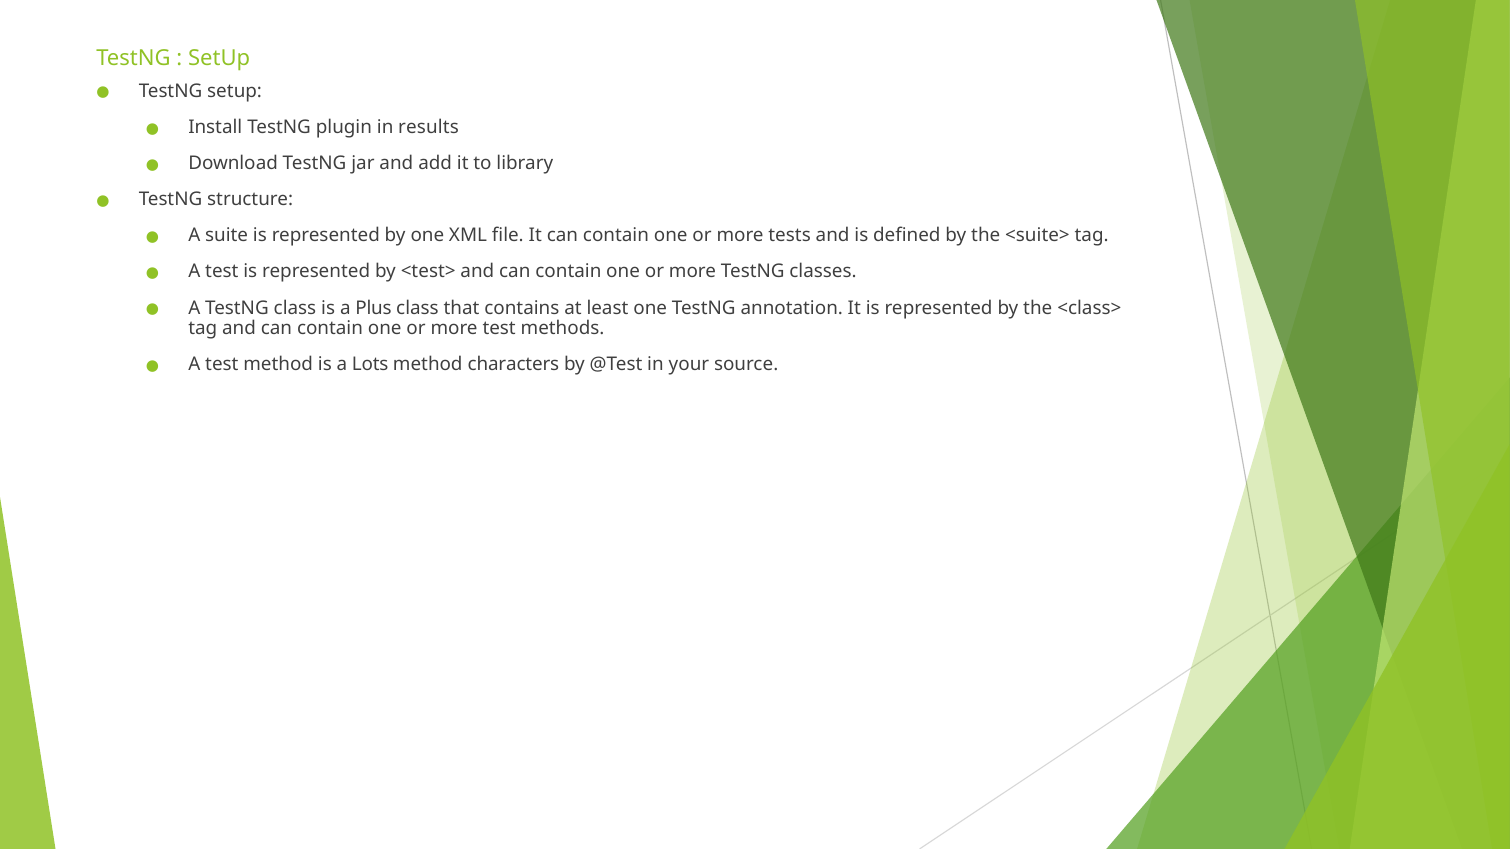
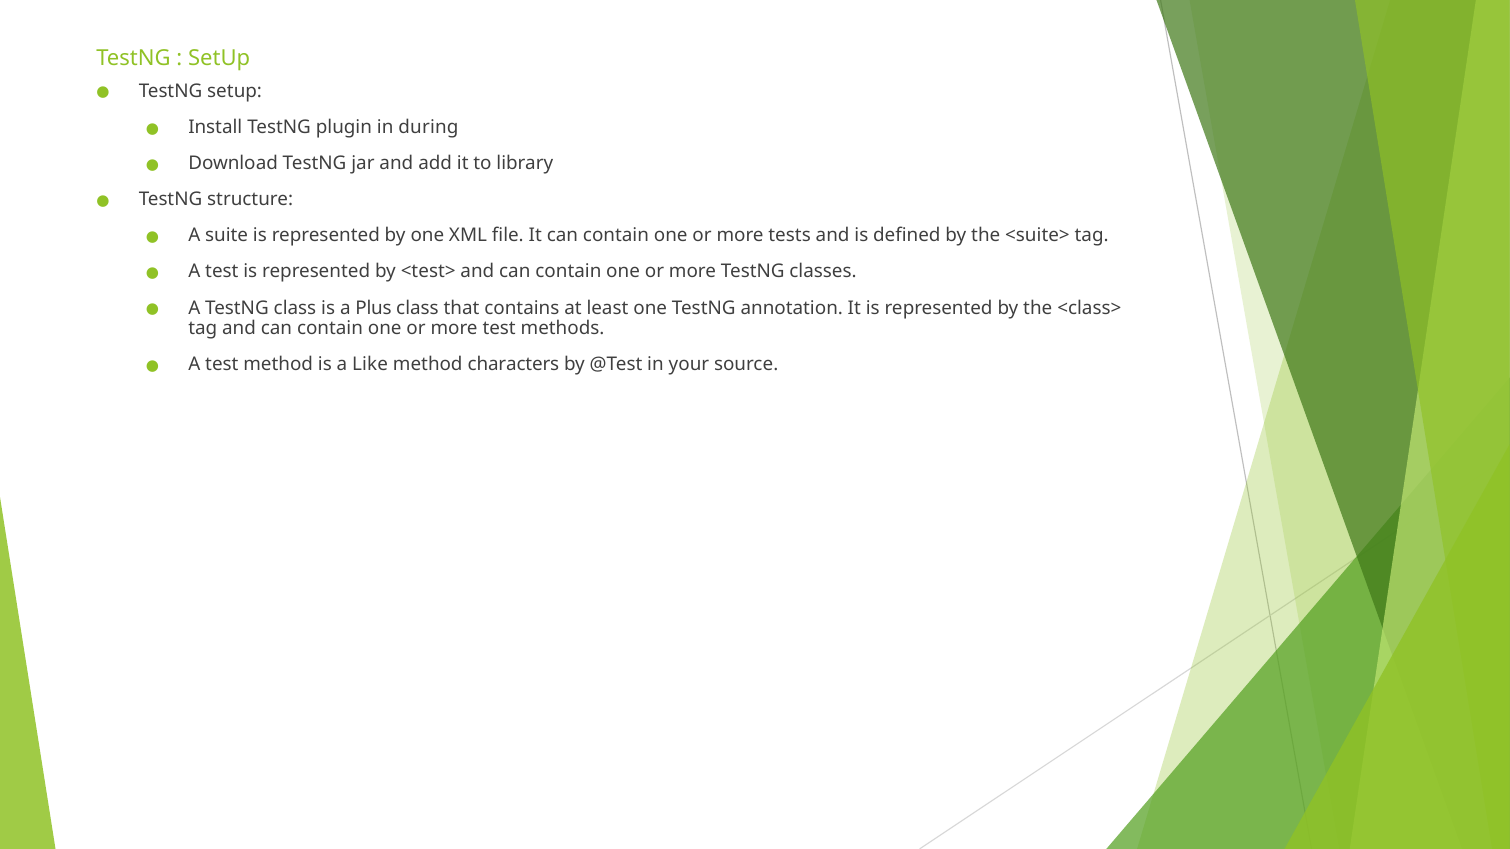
results: results -> during (428, 127)
Lots: Lots -> Like (370, 364)
